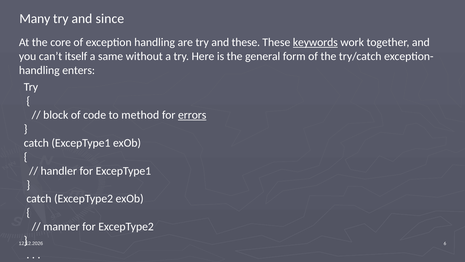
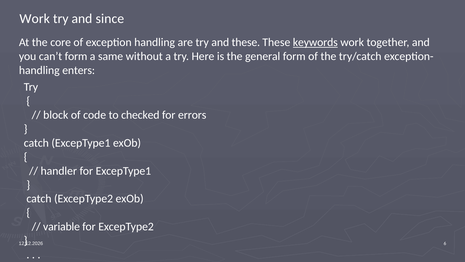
Many: Many -> Work (35, 19)
can’t itself: itself -> form (76, 56)
method: method -> checked (140, 115)
errors underline: present -> none (192, 115)
manner: manner -> variable (61, 226)
